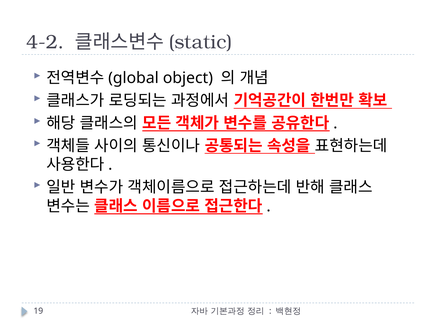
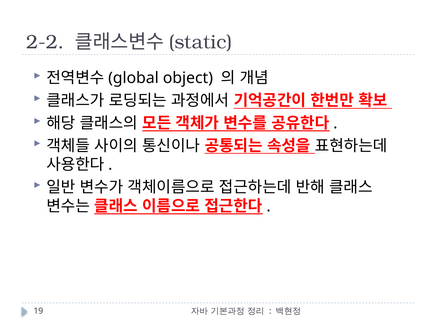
4-2: 4-2 -> 2-2 (45, 42)
